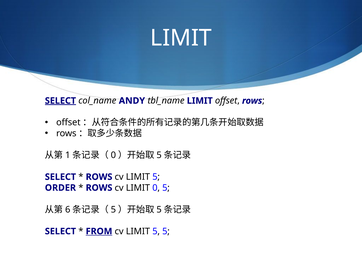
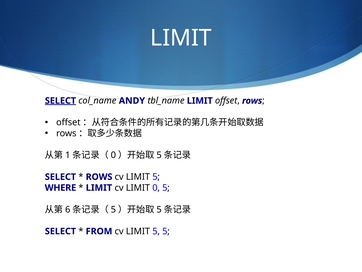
ORDER: ORDER -> WHERE (60, 187)
ROWS: ROWS -> LIMIT (99, 187)
FROM underline: present -> none (99, 231)
